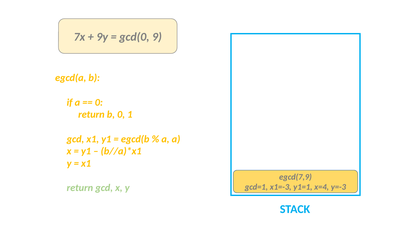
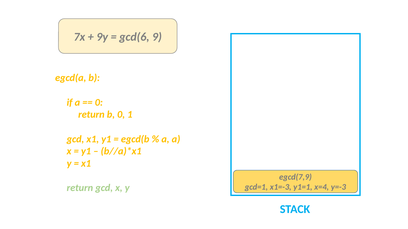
gcd(0: gcd(0 -> gcd(6 (134, 37)
